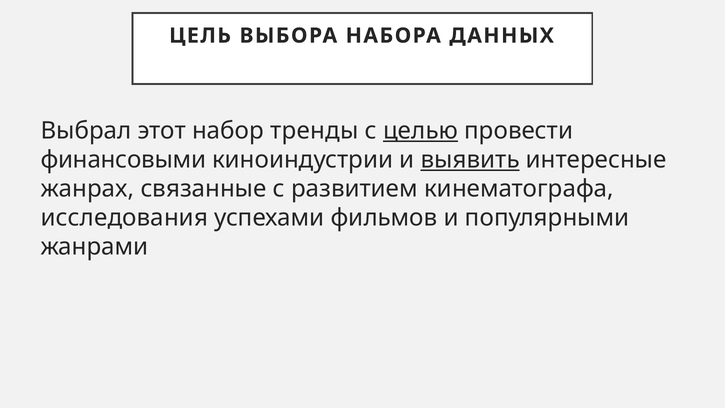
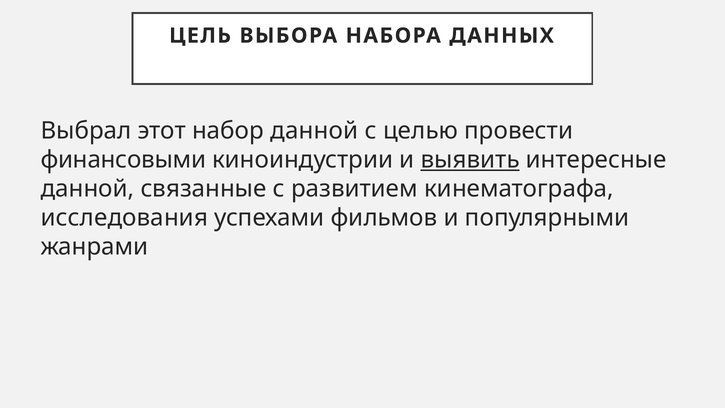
набор тренды: тренды -> данной (314, 131)
целью underline: present -> none (421, 131)
жанрах: жанрах -> данной (87, 189)
